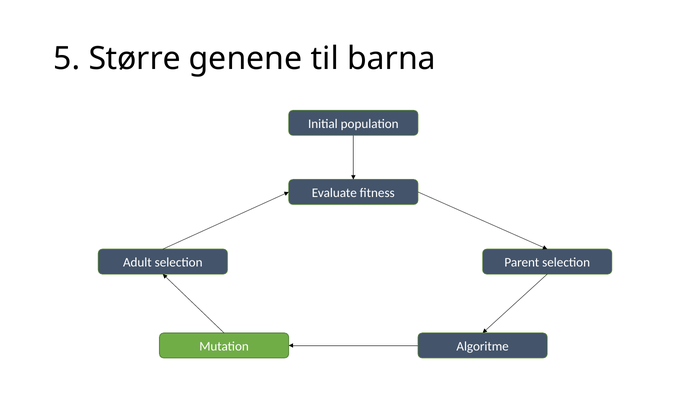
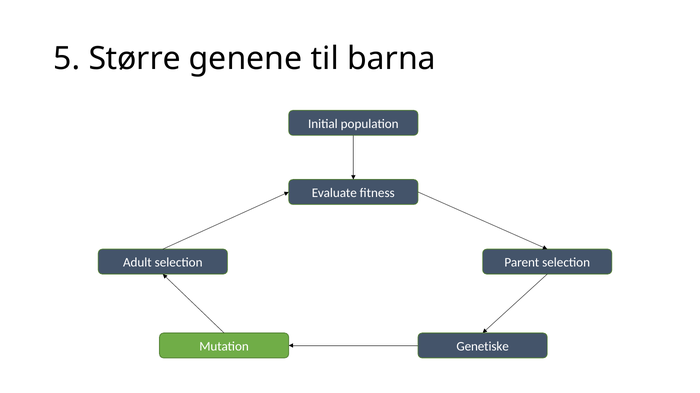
Algoritme: Algoritme -> Genetiske (483, 347)
